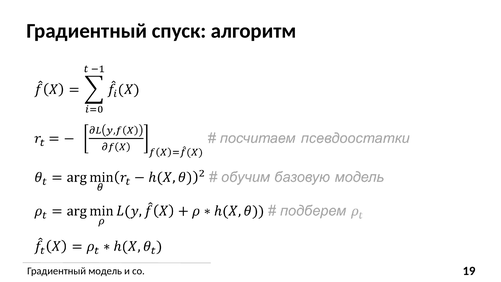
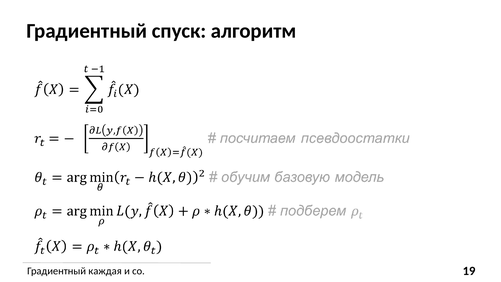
модель: модель -> каждая (105, 271)
